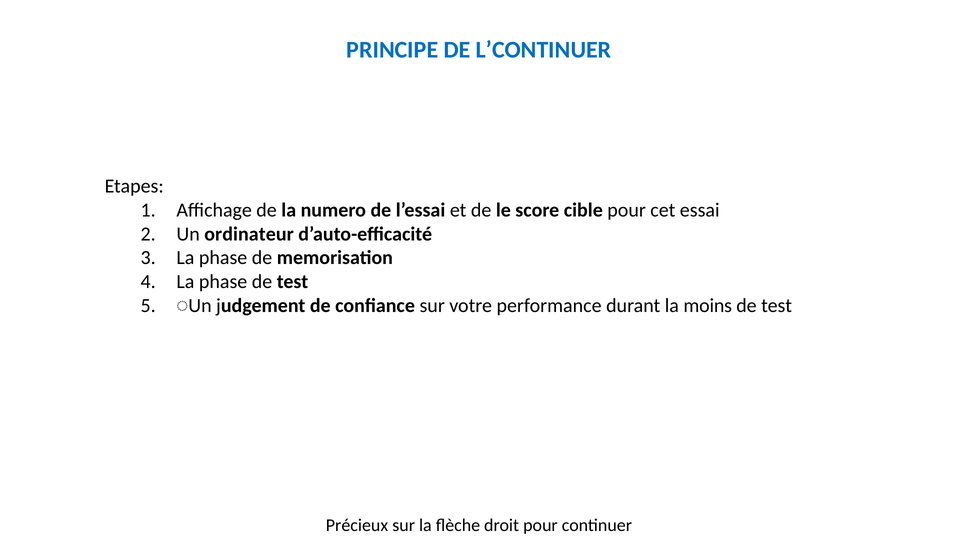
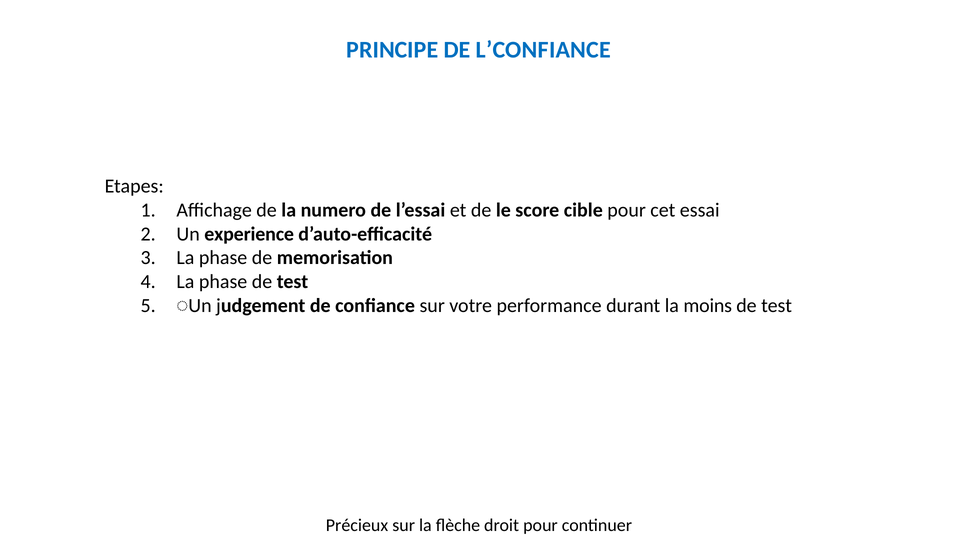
L’CONTINUER: L’CONTINUER -> L’CONFIANCE (543, 50)
ordinateur: ordinateur -> experience (249, 234)
